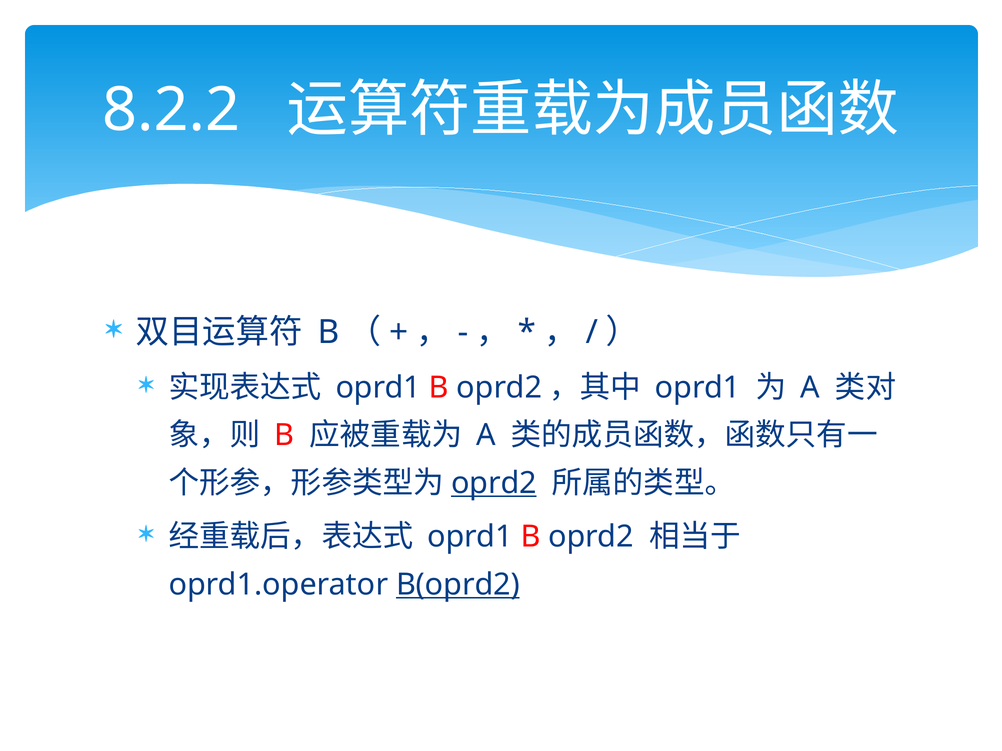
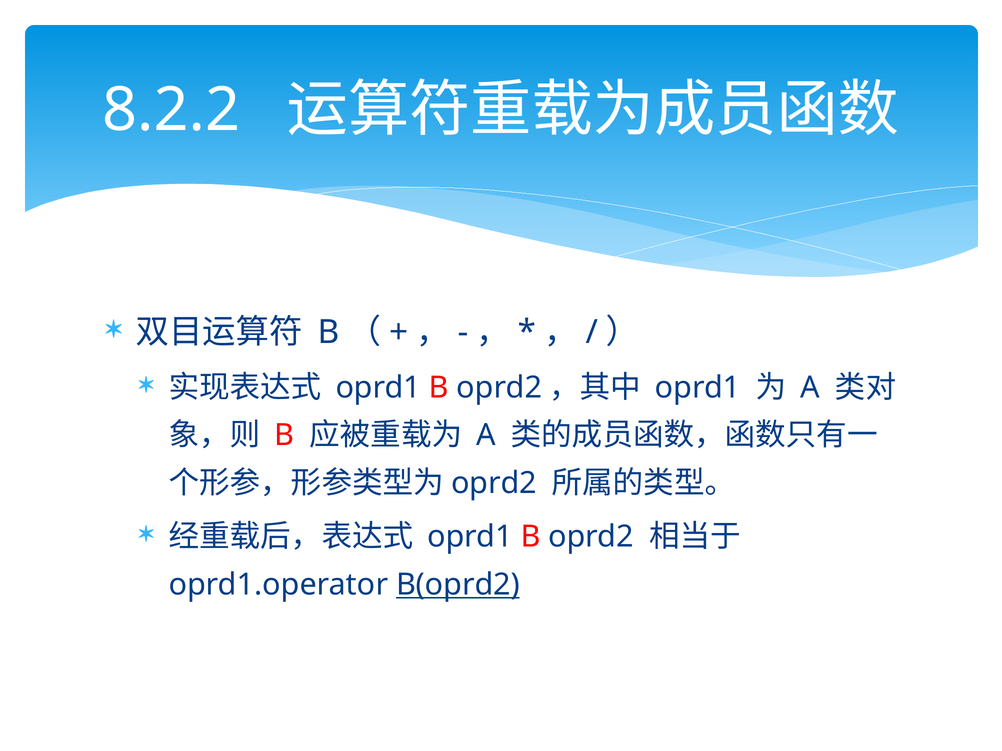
oprd2 underline: present -> none (494, 483)
